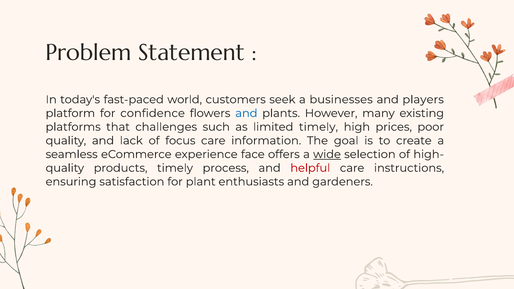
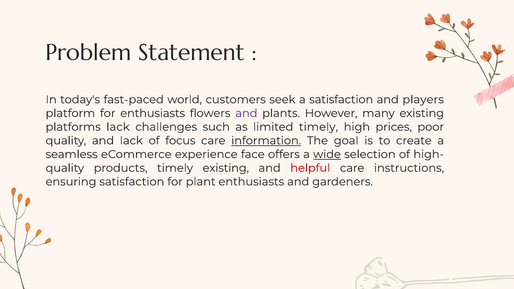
a businesses: businesses -> satisfaction (341, 100)
for confidence: confidence -> enthusiasts (153, 113)
and colour: blue -> purple (246, 113)
platforms that: that -> lack (118, 127)
information underline: none -> present (266, 141)
timely process: process -> existing (226, 168)
